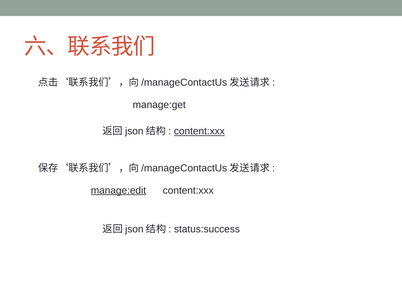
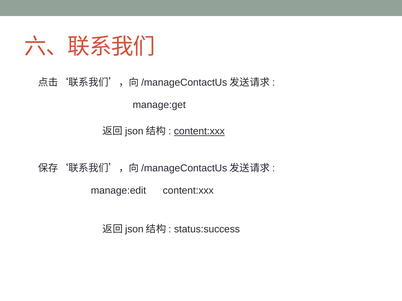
manage:edit underline: present -> none (118, 191)
